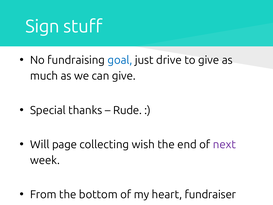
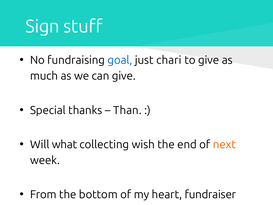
drive: drive -> chari (169, 60)
Rude: Rude -> Than (127, 110)
page: page -> what (65, 144)
next colour: purple -> orange (224, 144)
